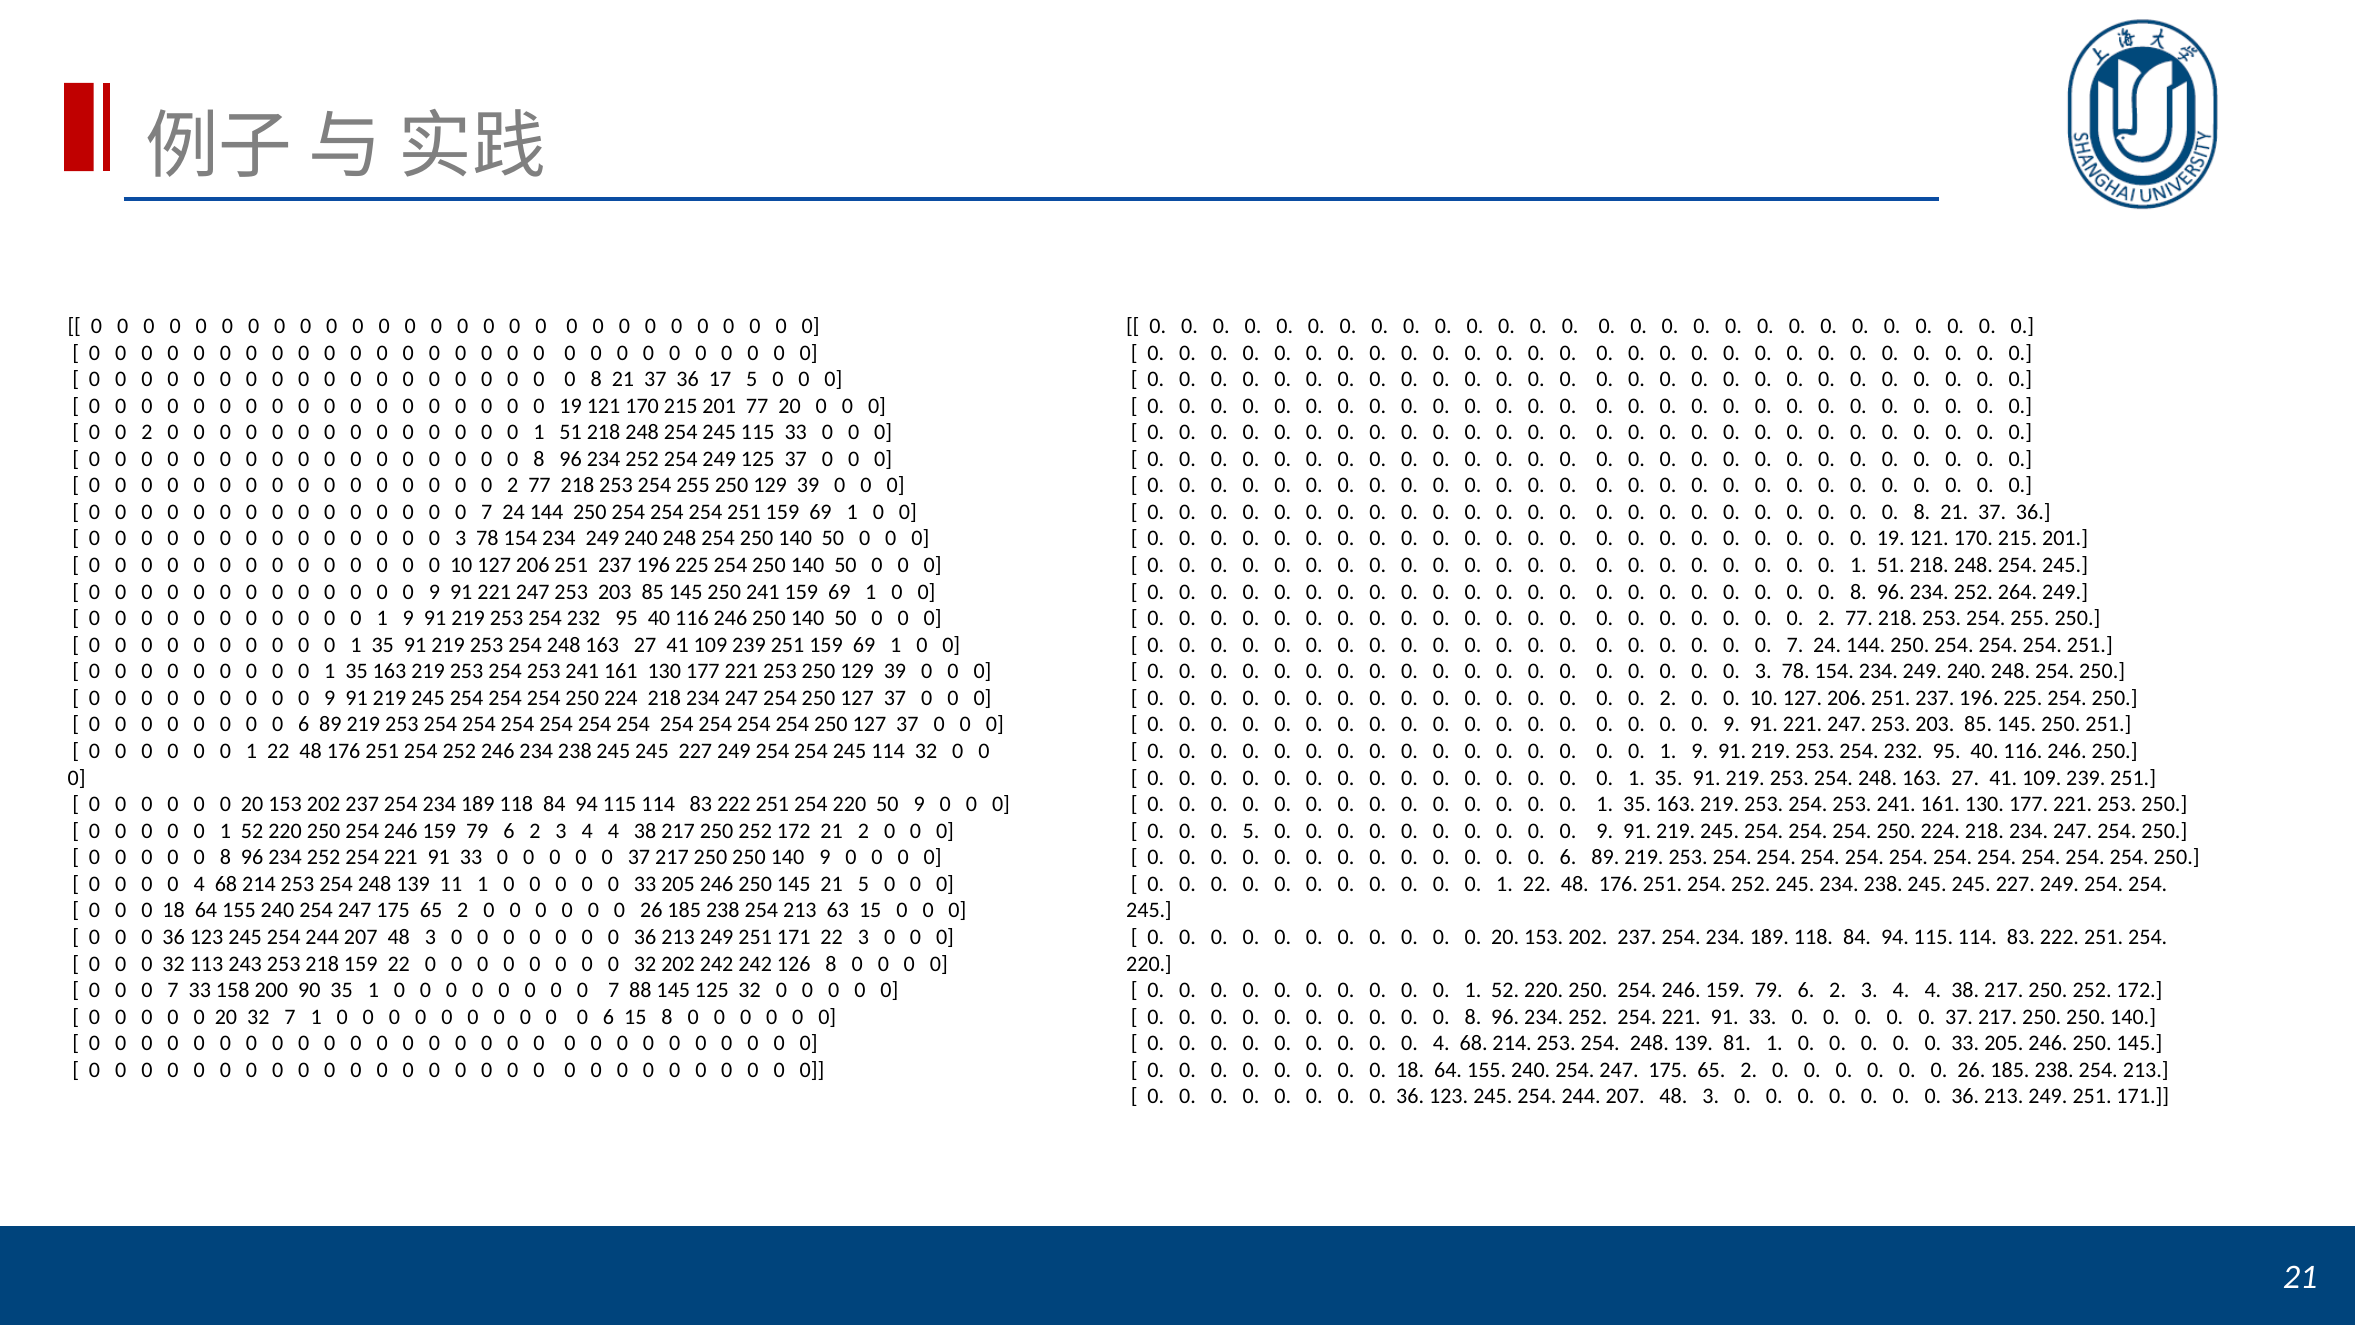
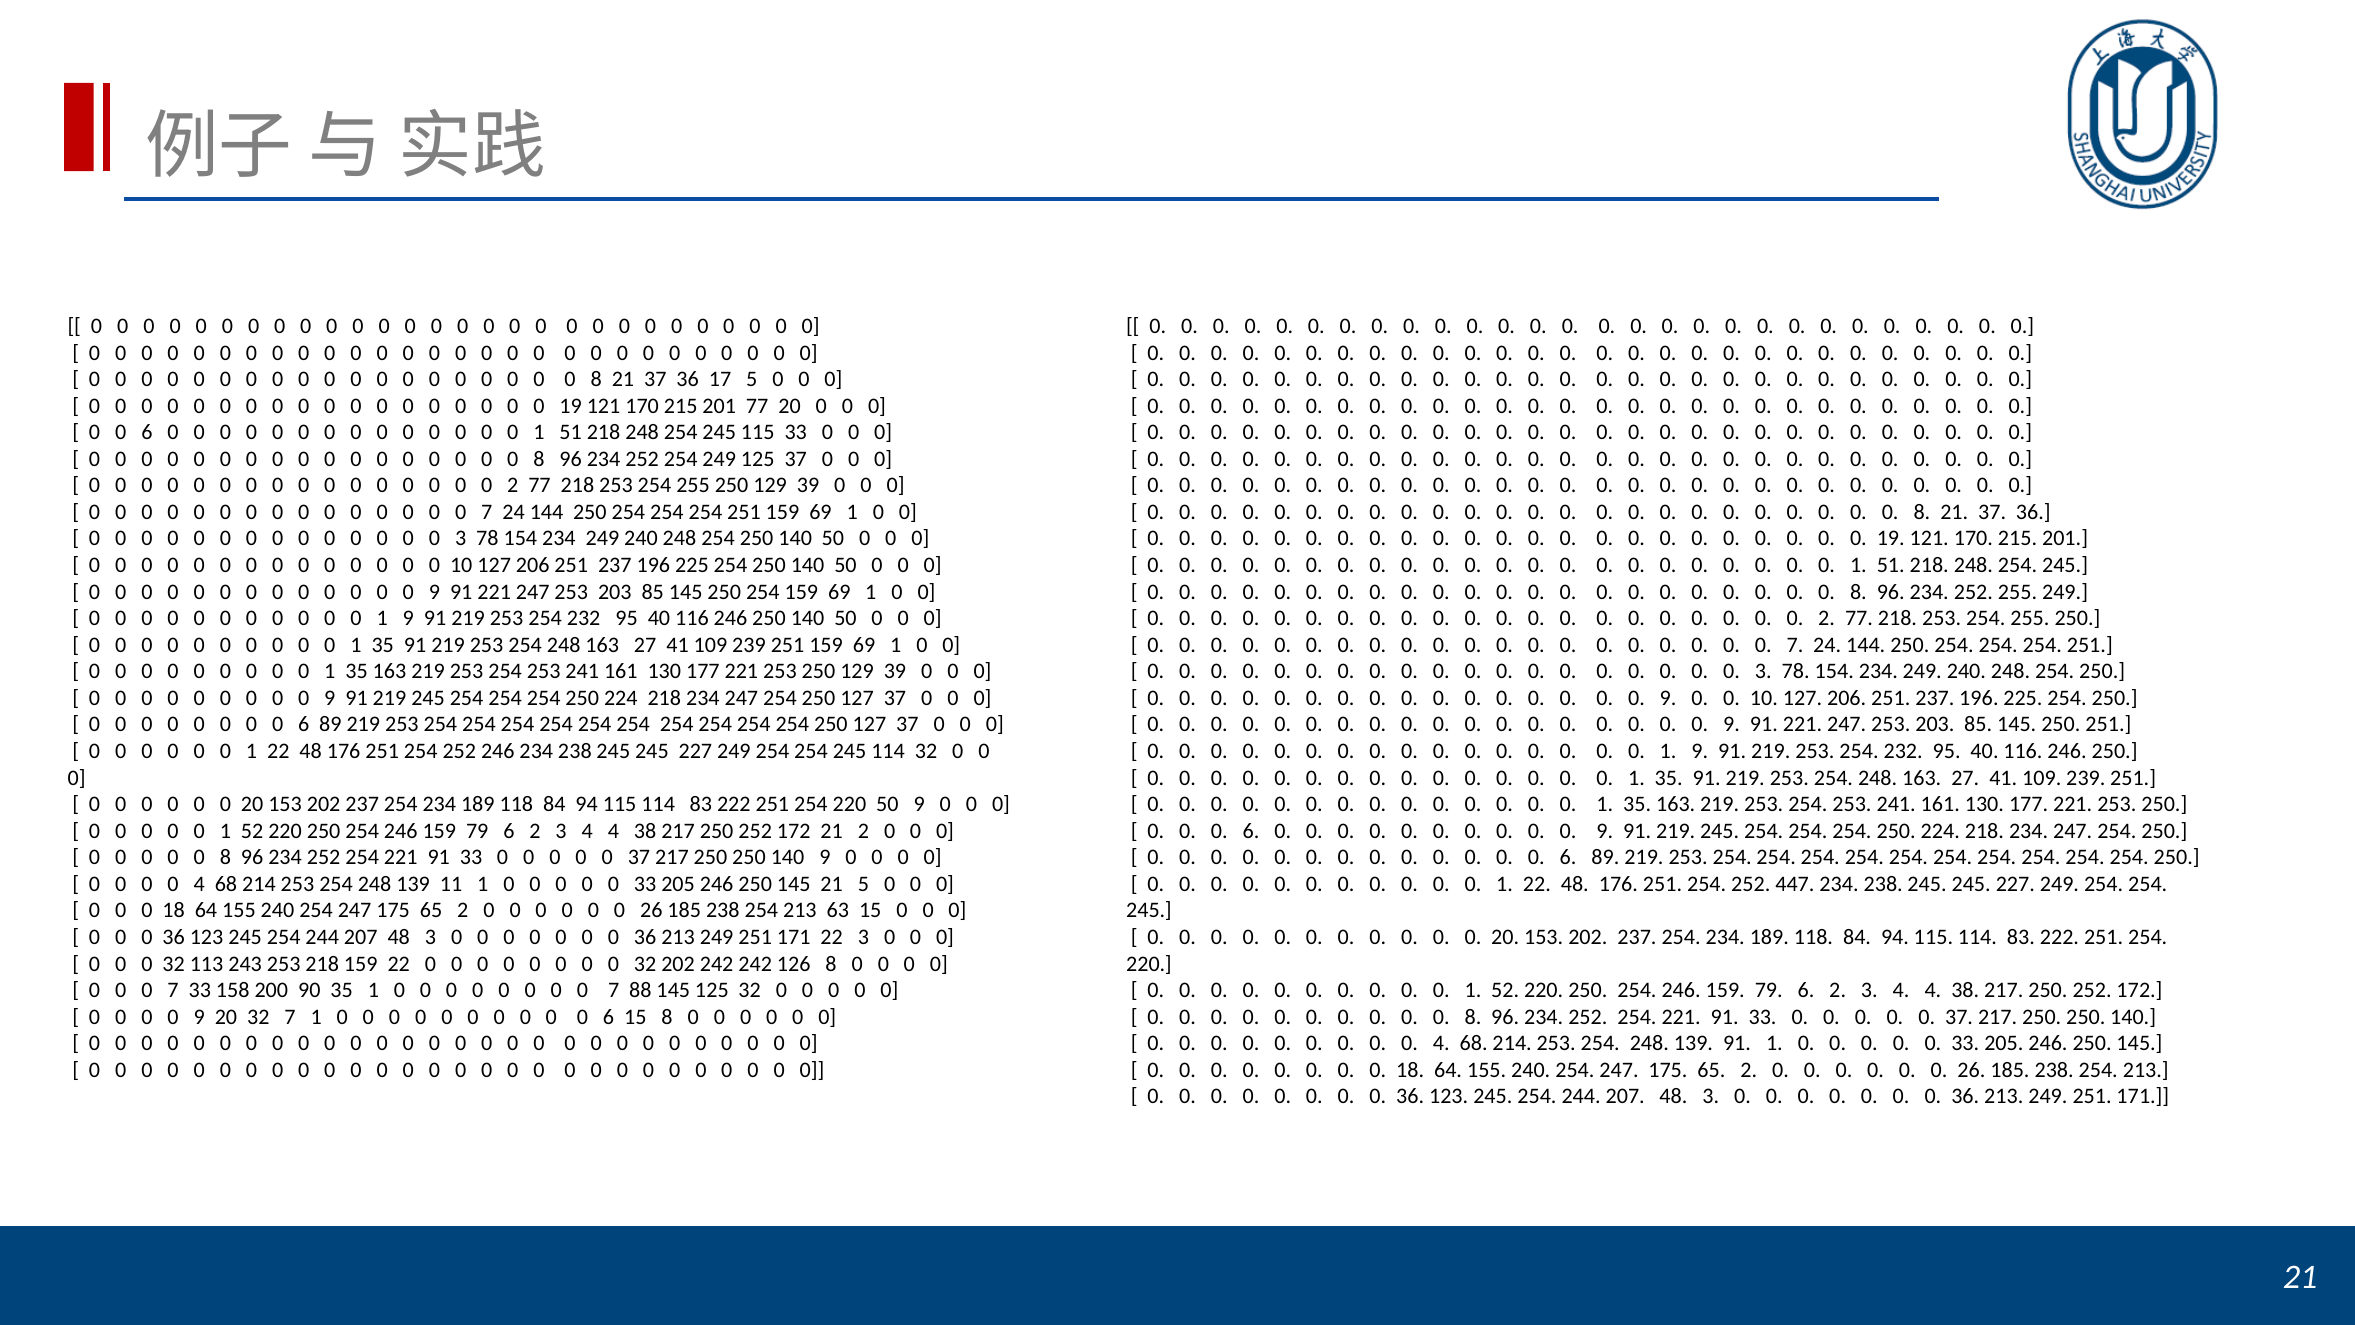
2: 2 -> 6 (147, 432)
145 250 241: 241 -> 254 (763, 592)
252 264: 264 -> 255 (2018, 592)
2: 2 -> 9 (1668, 698)
5: 5 -> 6 (1251, 831)
252 245: 245 -> 447 (1795, 884)
0: 0 -> 9 (199, 1017)
139 81: 81 -> 91 (1737, 1043)
